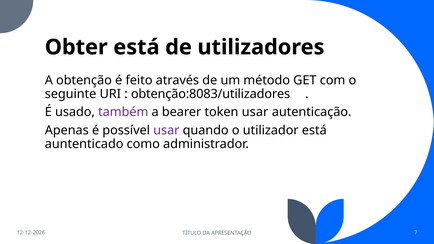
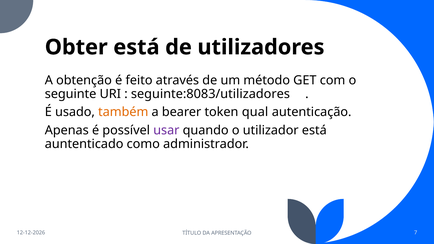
obtenção:8083/utilizadores: obtenção:8083/utilizadores -> seguinte:8083/utilizadores (210, 94)
também colour: purple -> orange (123, 112)
token usar: usar -> qual (255, 112)
